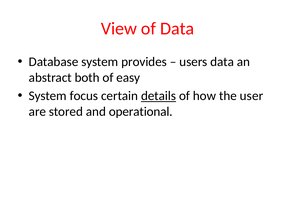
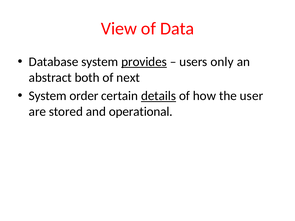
provides underline: none -> present (144, 62)
users data: data -> only (222, 62)
easy: easy -> next (128, 78)
focus: focus -> order (84, 96)
